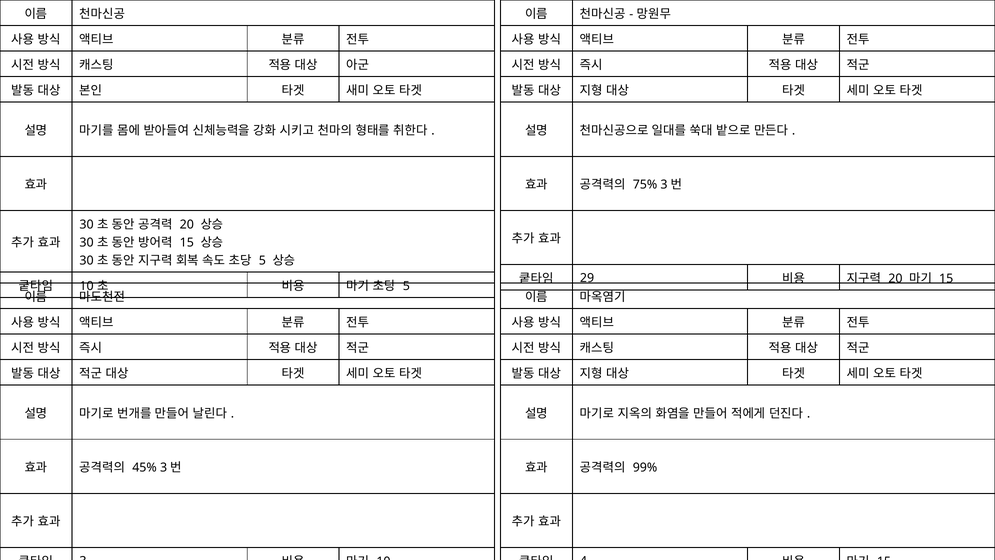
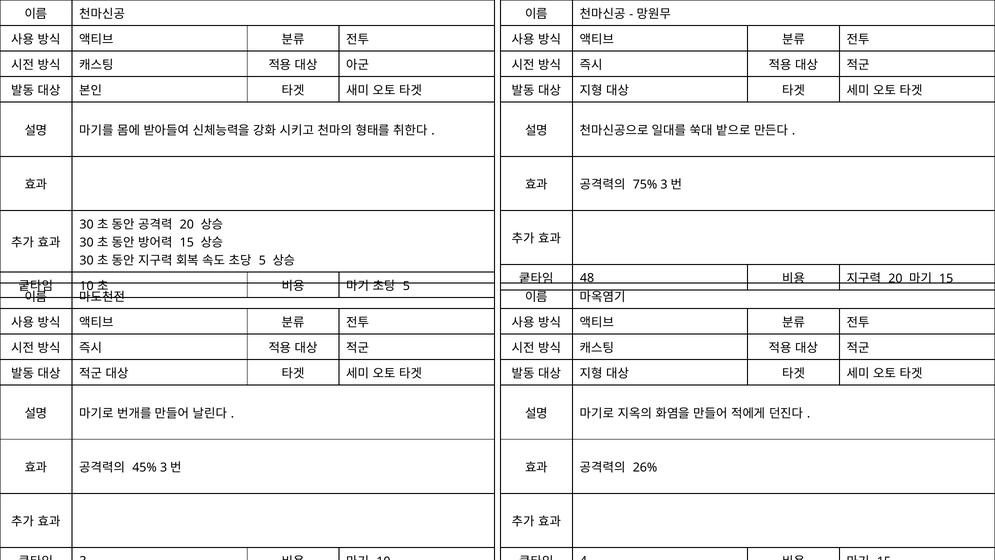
29: 29 -> 48 (587, 278)
99%: 99% -> 26% (645, 467)
